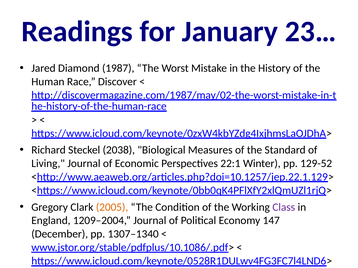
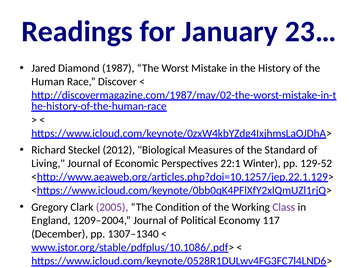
2038: 2038 -> 2012 (119, 150)
2005 colour: orange -> purple (112, 207)
147: 147 -> 117 (271, 221)
